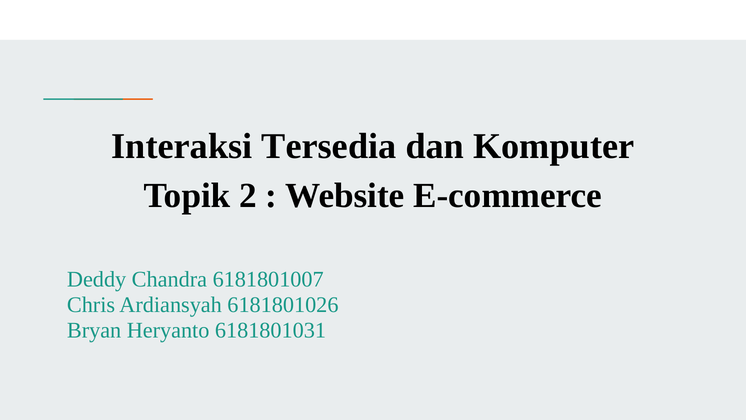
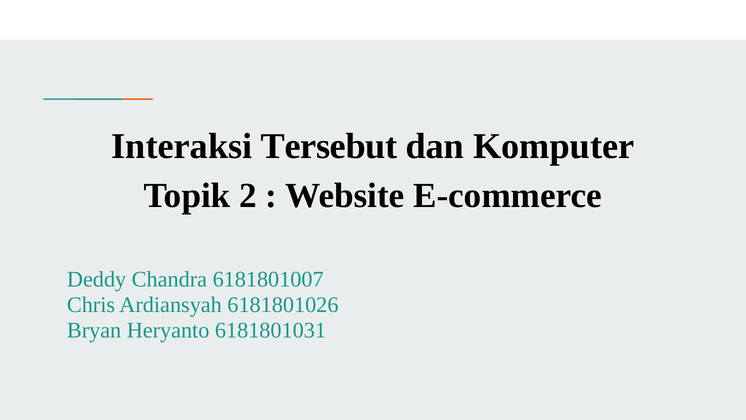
Tersedia: Tersedia -> Tersebut (329, 146)
